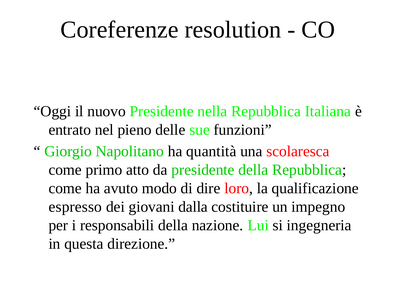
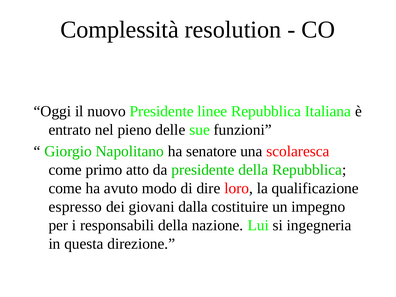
Coreferenze: Coreferenze -> Complessità (120, 30)
nella: nella -> linee (212, 111)
quantità: quantità -> senatore (211, 151)
